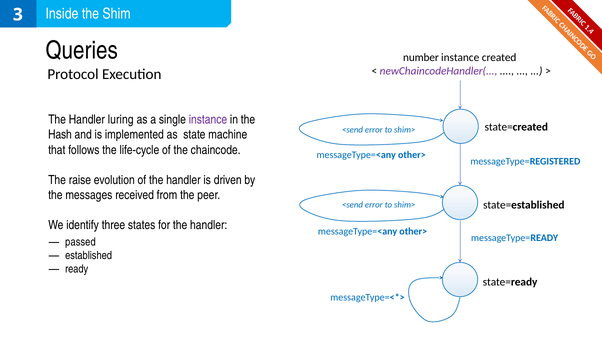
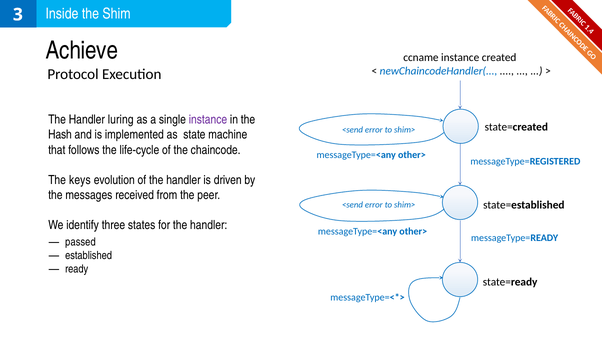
Queries: Queries -> Achieve (82, 51)
number: number -> ccname (421, 57)
newChaincodeHandler( colour: purple -> blue (439, 71)
raise: raise -> keys (80, 180)
